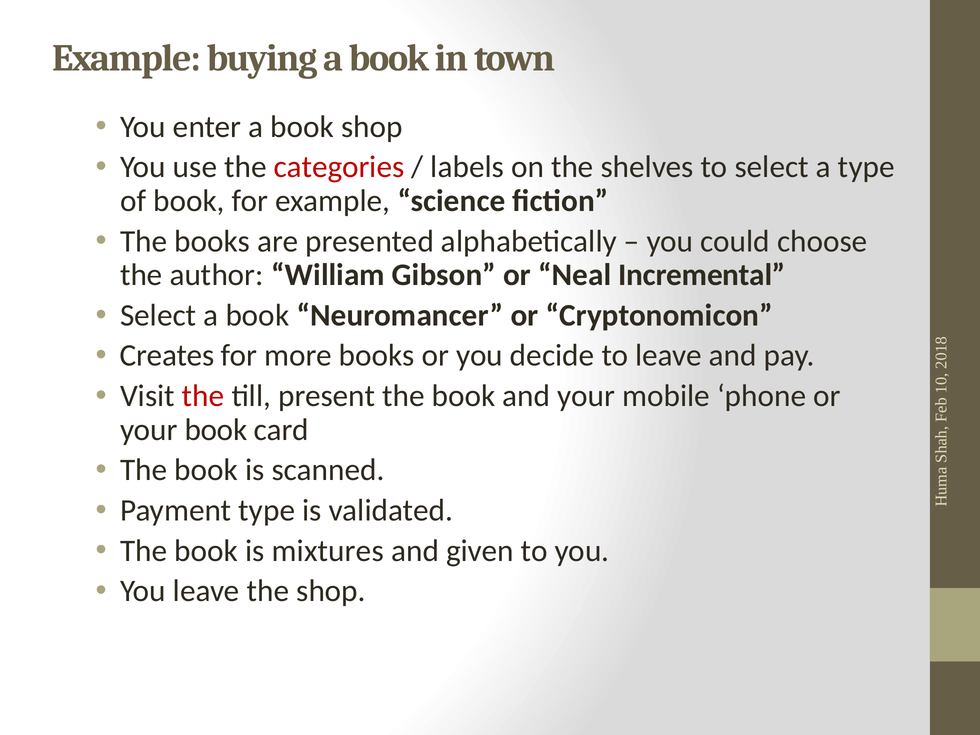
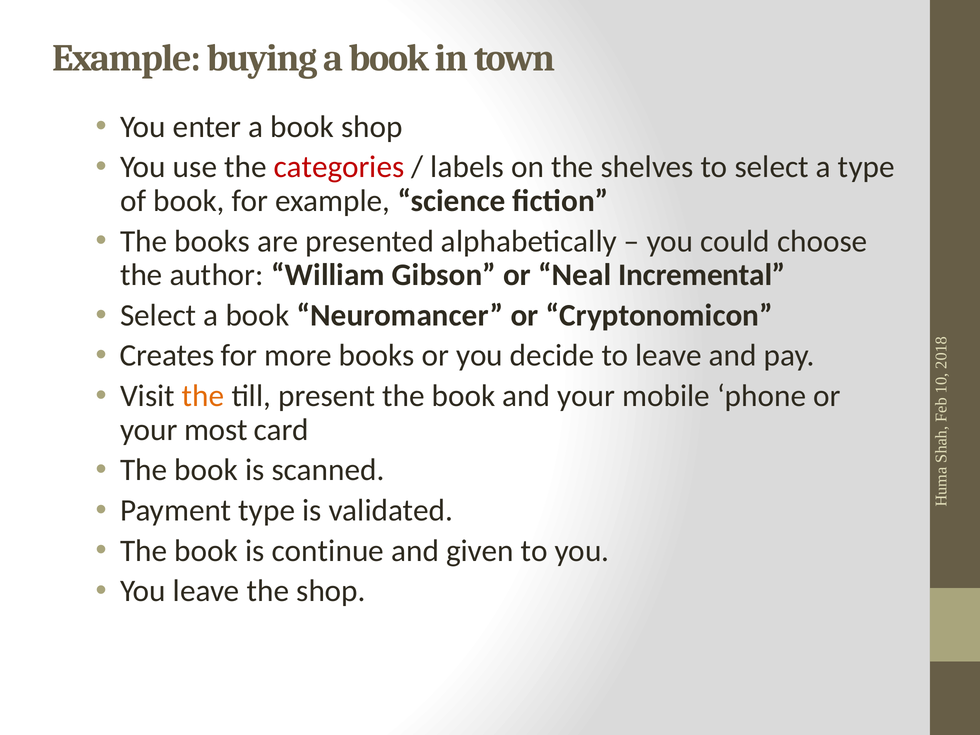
the colour: red -> orange (203, 396)
your book: book -> most (216, 430)
mixtures: mixtures -> continue (328, 551)
